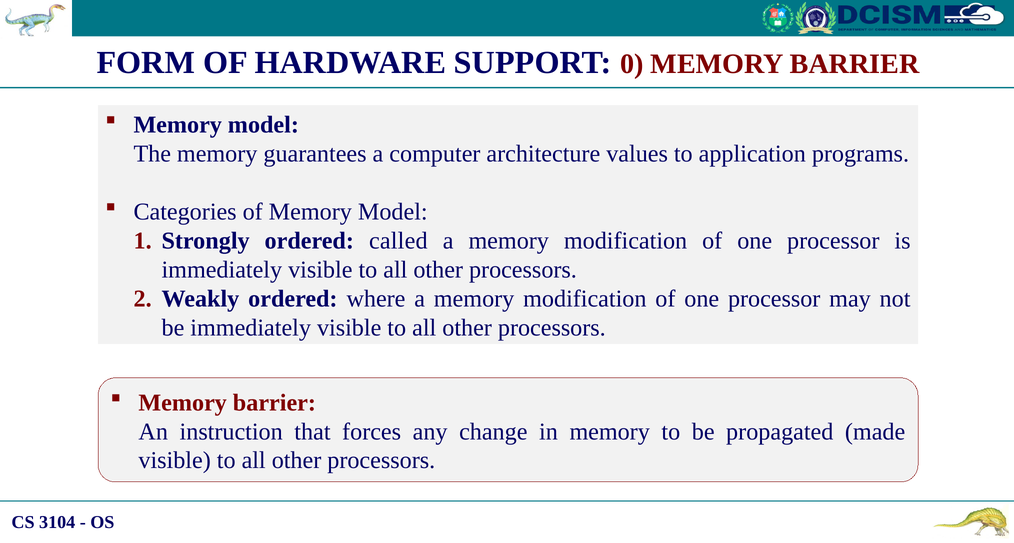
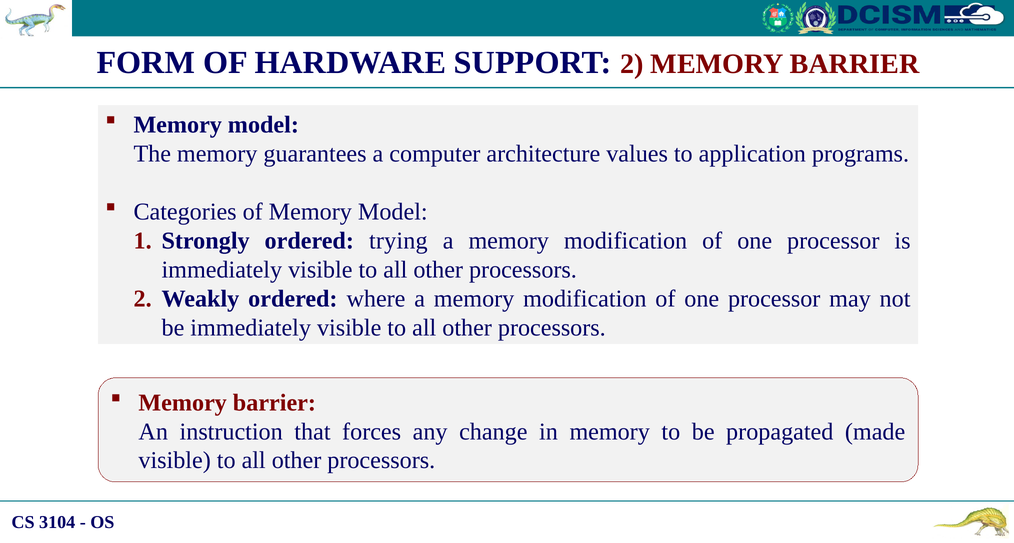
SUPPORT 0: 0 -> 2 (632, 64)
called: called -> trying (398, 241)
